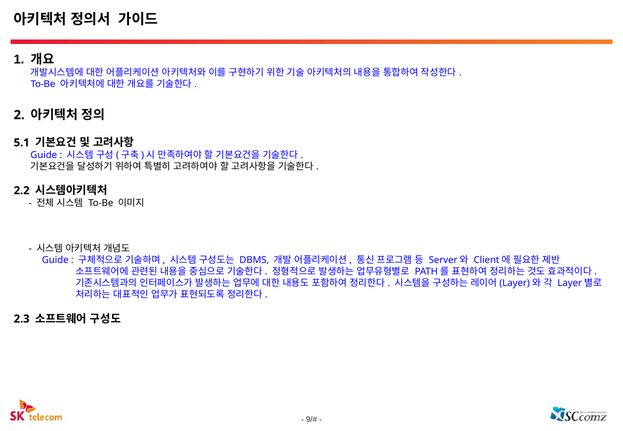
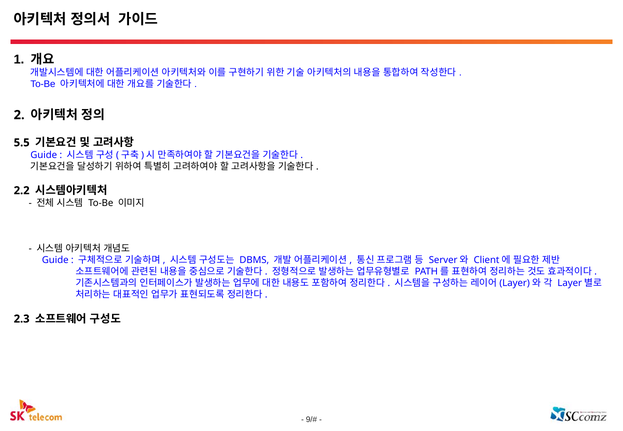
5.1: 5.1 -> 5.5 (22, 143)
